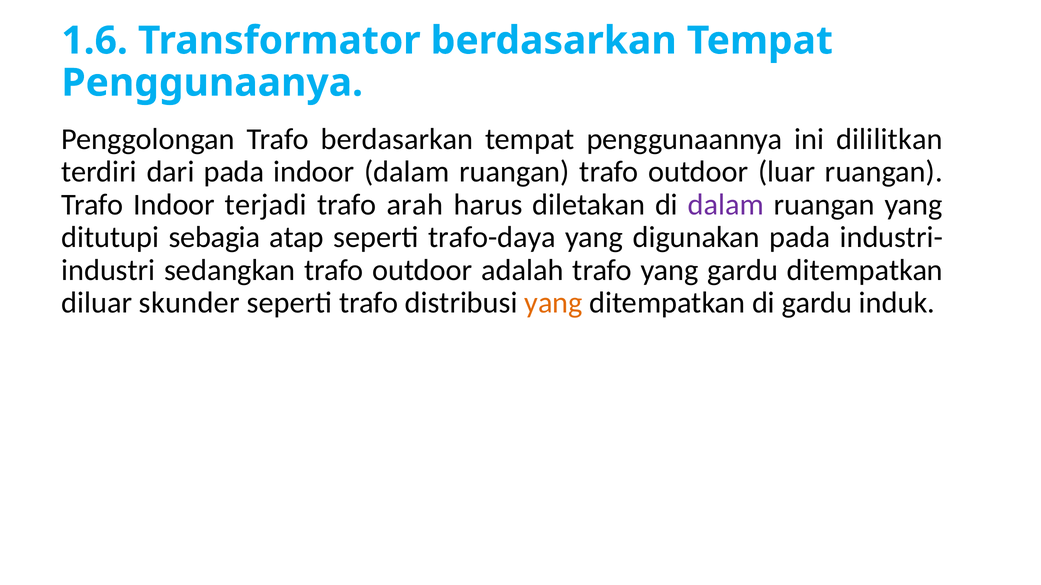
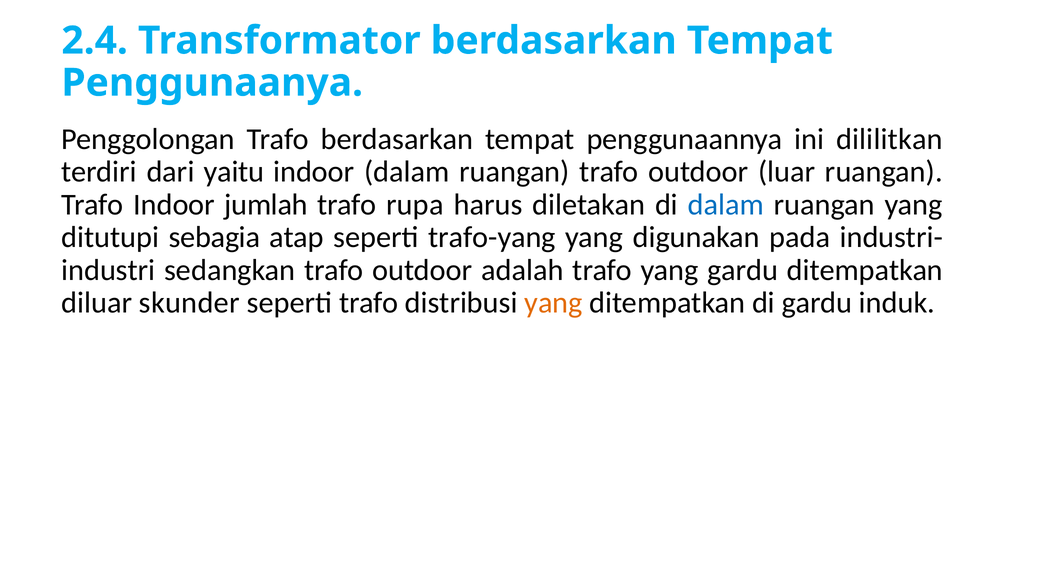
1.6: 1.6 -> 2.4 (95, 41)
dari pada: pada -> yaitu (234, 172)
terjadi: terjadi -> jumlah (266, 205)
arah: arah -> rupa (415, 205)
dalam colour: purple -> blue (726, 205)
trafo-daya: trafo-daya -> trafo-yang (492, 238)
